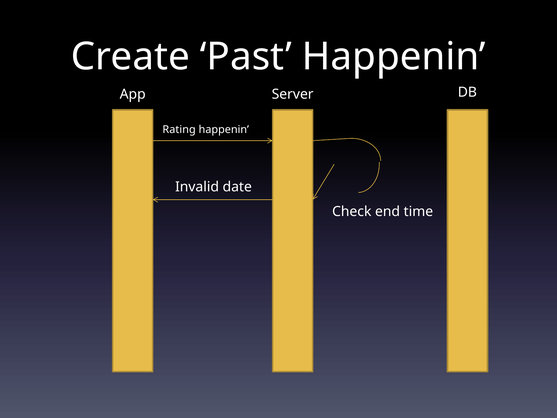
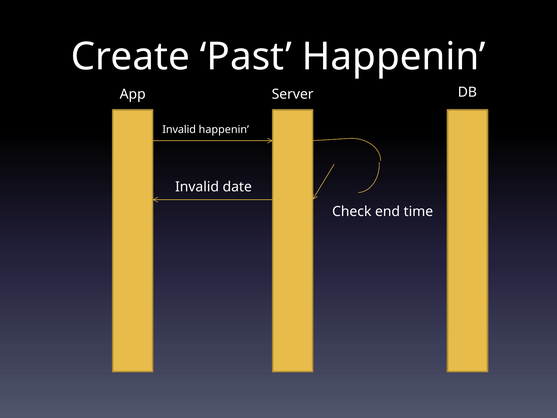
Rating: Rating -> Invalid (179, 130)
